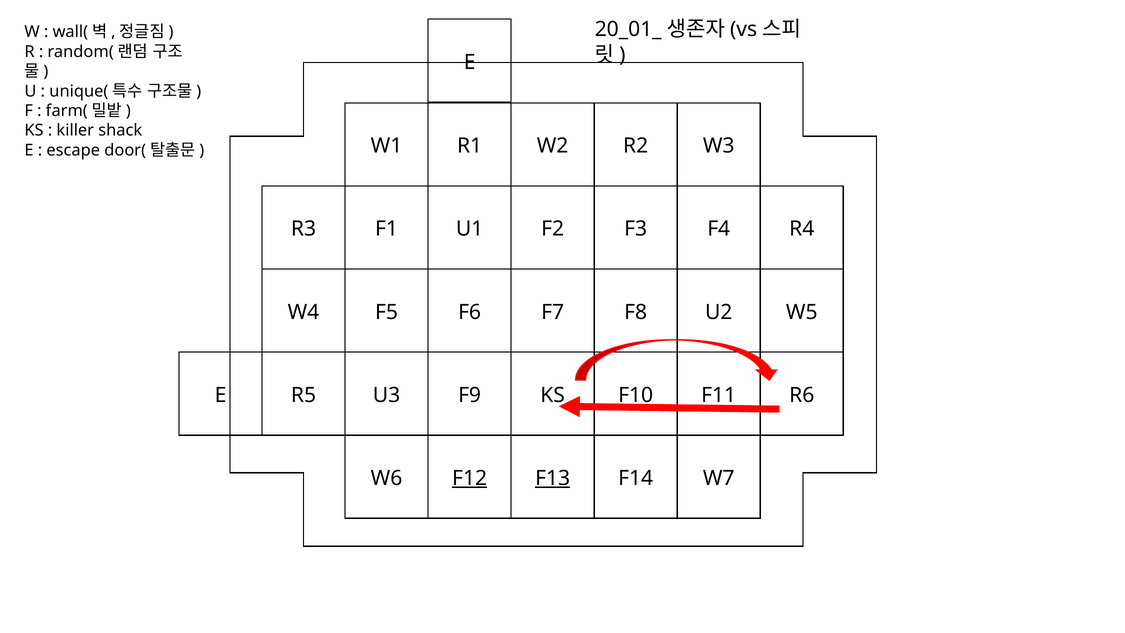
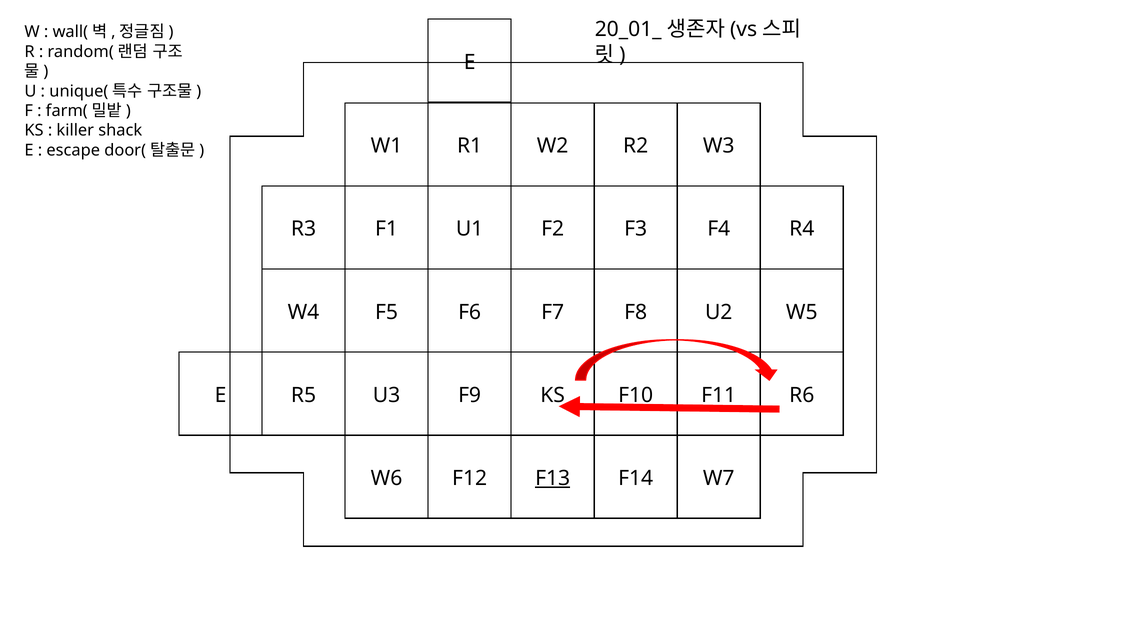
F12 underline: present -> none (470, 478)
